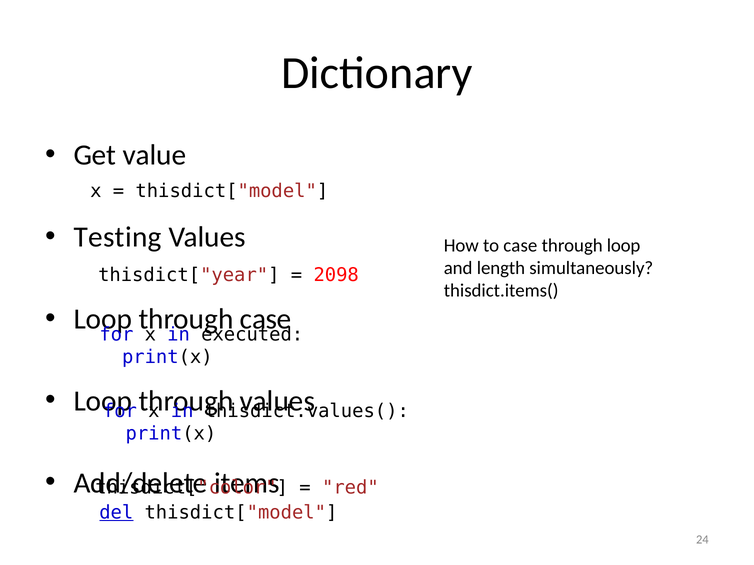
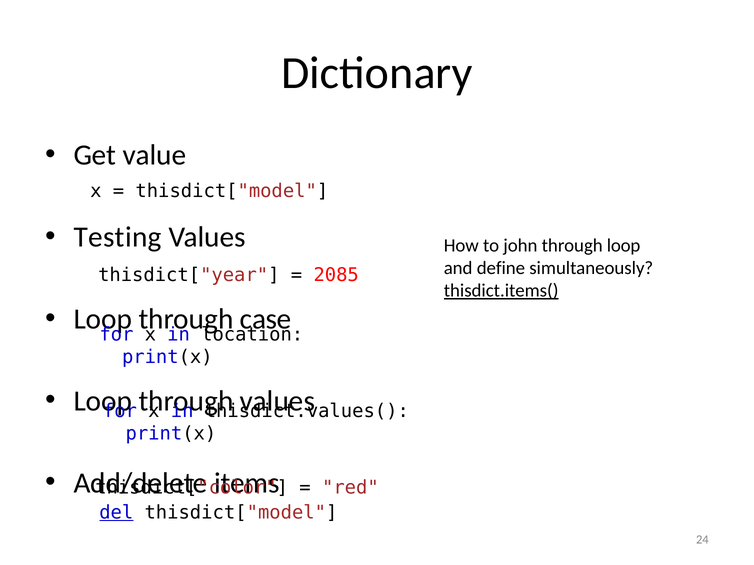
to case: case -> john (520, 246)
length: length -> define (501, 268)
2098: 2098 -> 2085 (336, 275)
thisdict.items( underline: none -> present (501, 291)
executed: executed -> location (252, 335)
